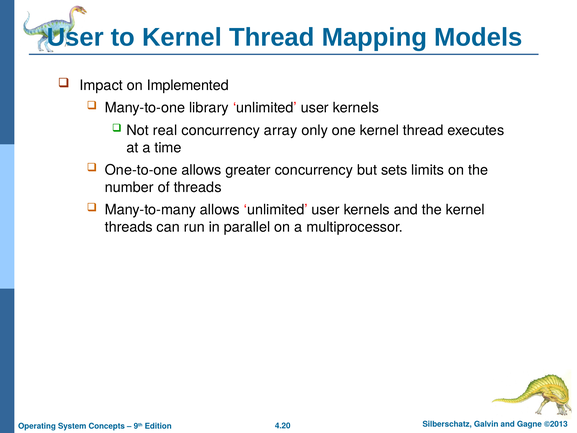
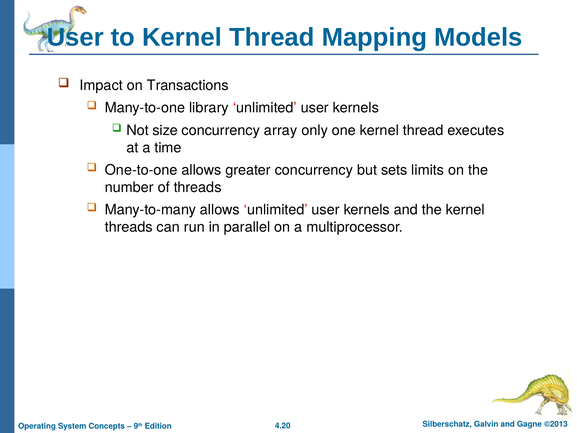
Implemented: Implemented -> Transactions (188, 85)
real: real -> size (165, 130)
